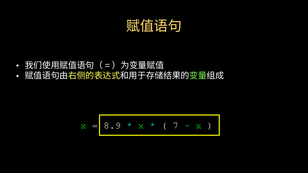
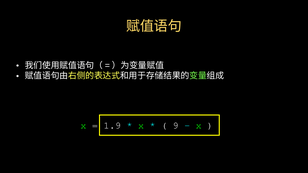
8.9: 8.9 -> 1.9 (112, 126)
7: 7 -> 9 (176, 126)
